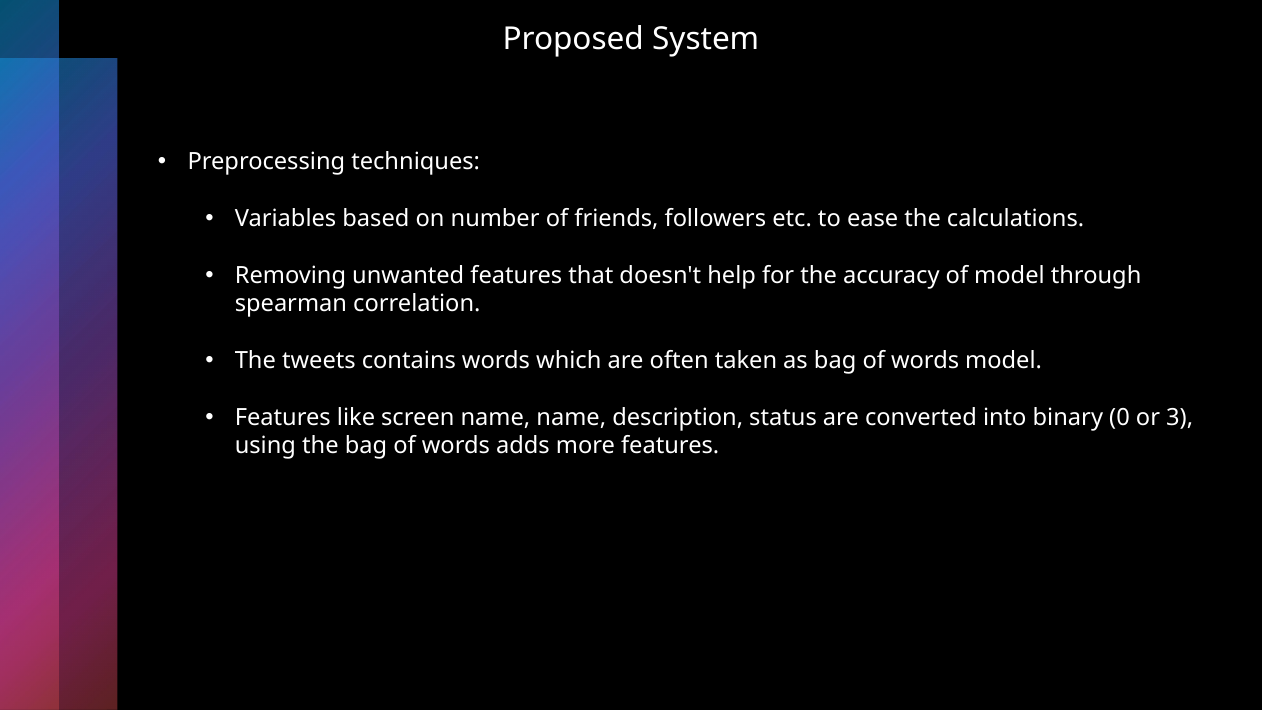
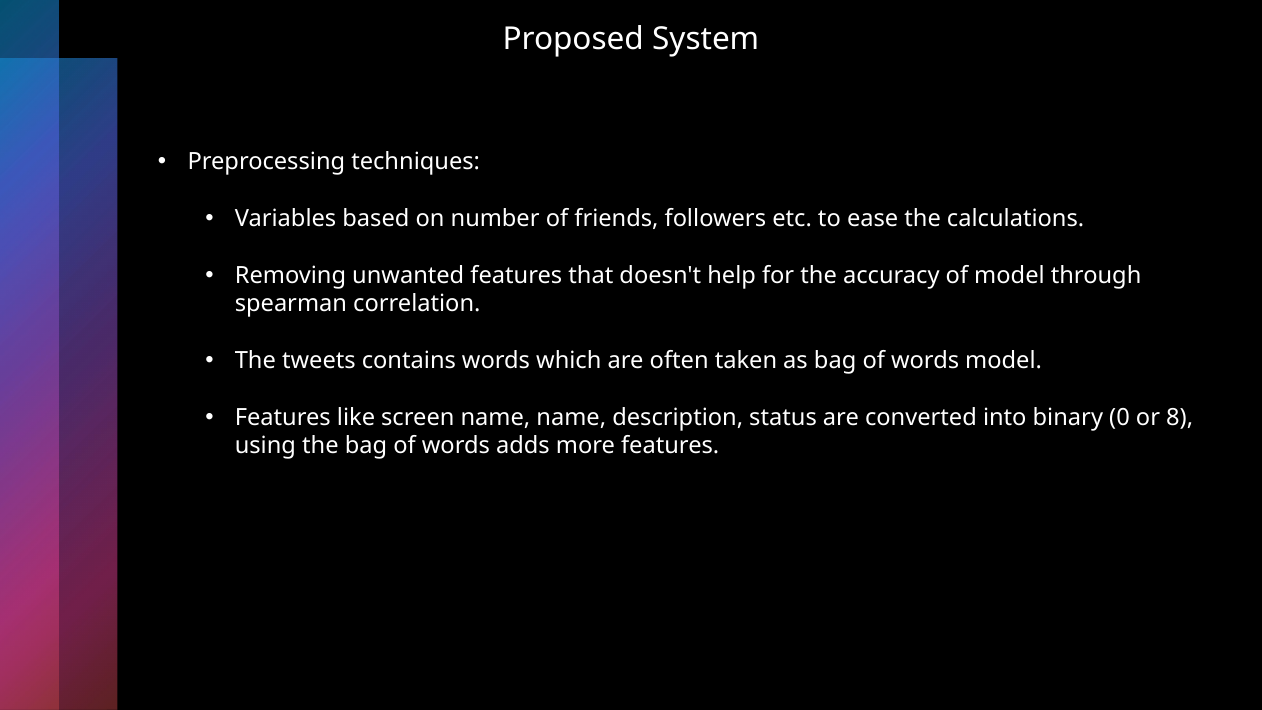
3: 3 -> 8 (1180, 418)
